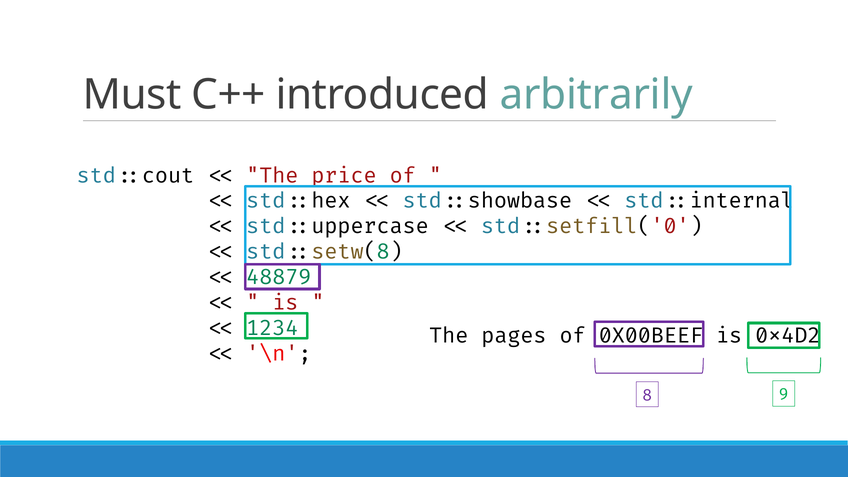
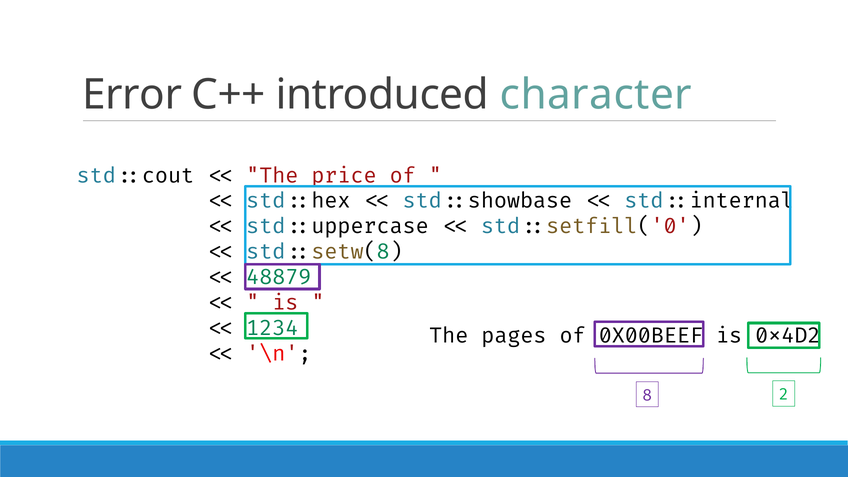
Must: Must -> Error (132, 95)
arbitrarily: arbitrarily -> character (596, 95)
9: 9 -> 2 (784, 395)
